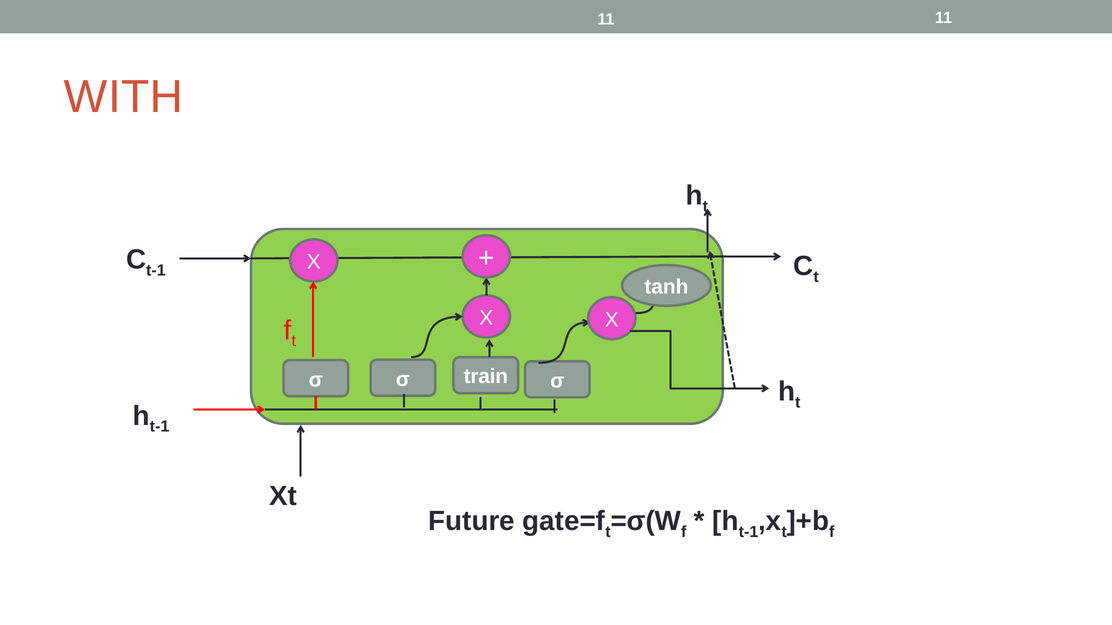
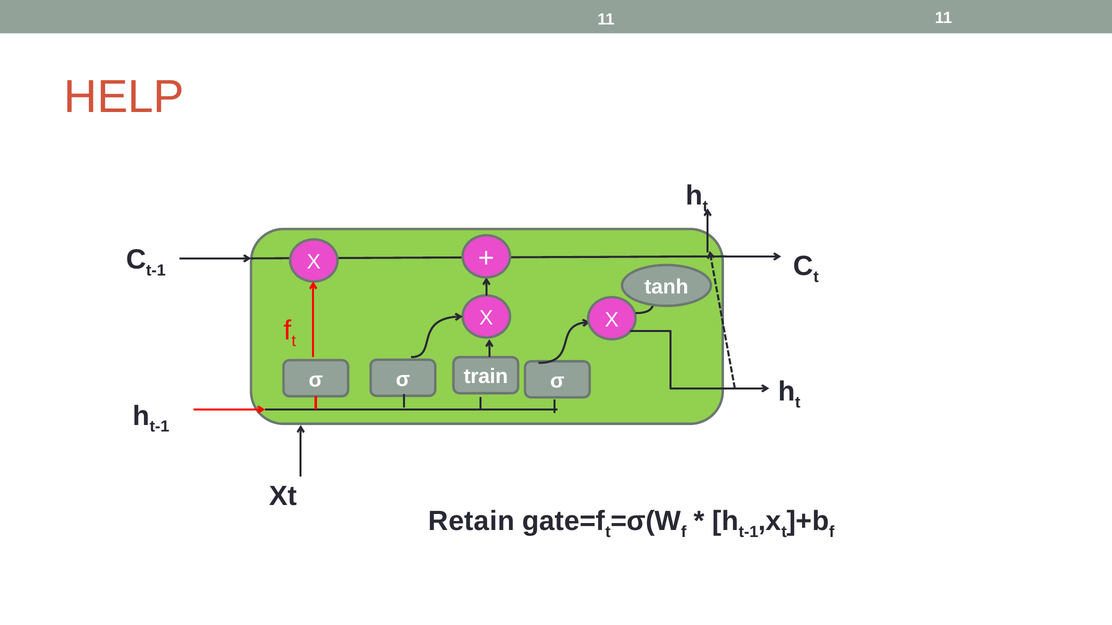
WITH: WITH -> HELP (124, 97)
Future: Future -> Retain (472, 521)
